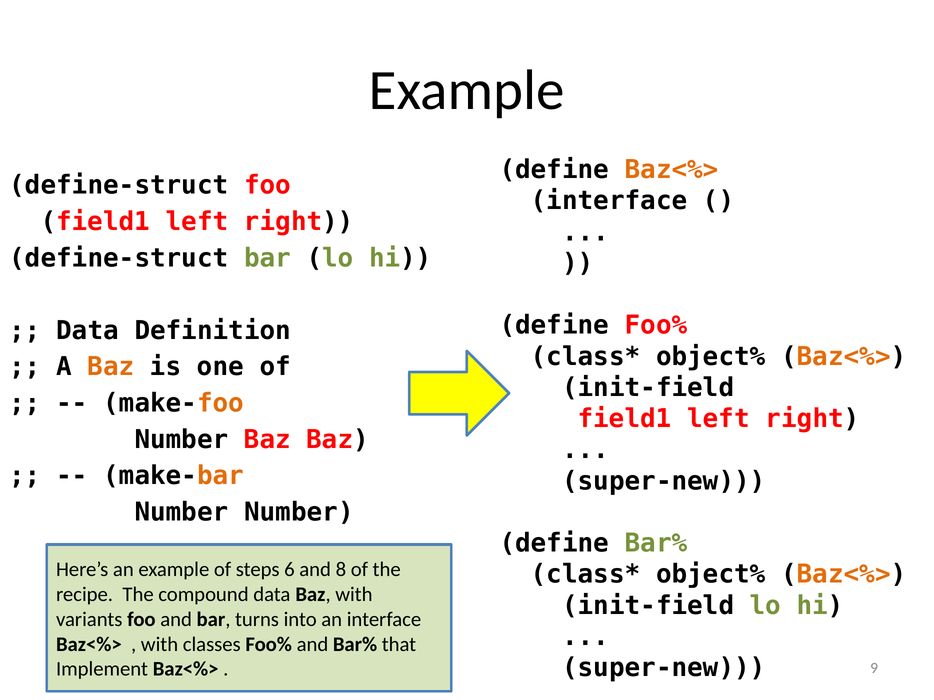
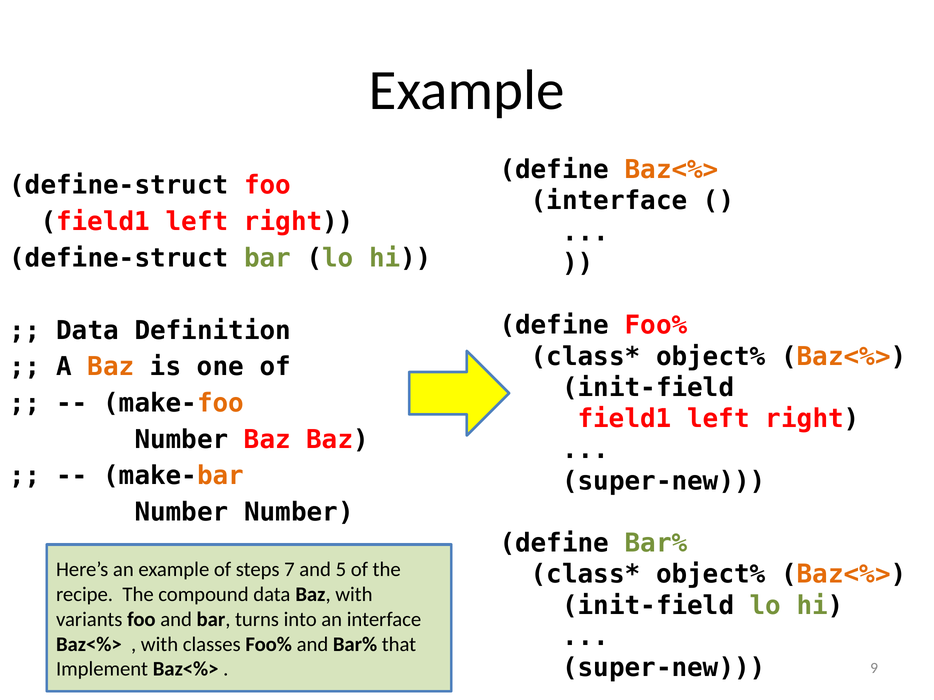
6: 6 -> 7 (289, 570)
8: 8 -> 5 (341, 570)
